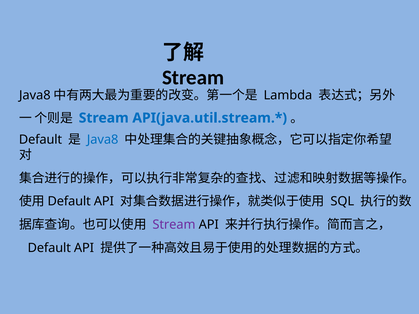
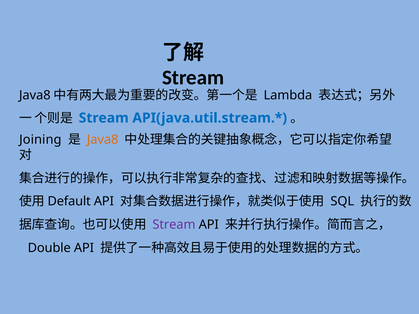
Default: Default -> Joining (40, 140)
Java8 colour: blue -> orange (103, 140)
Default: Default -> Double (49, 248)
